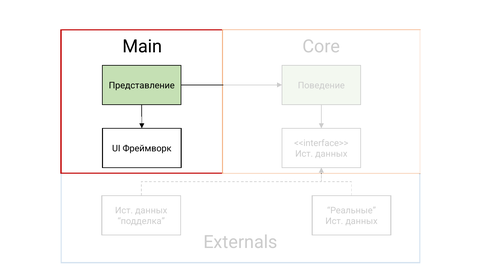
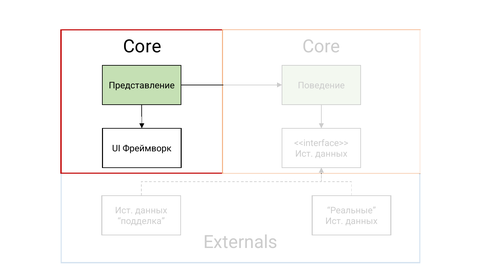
Main: Main -> Core (142, 46)
